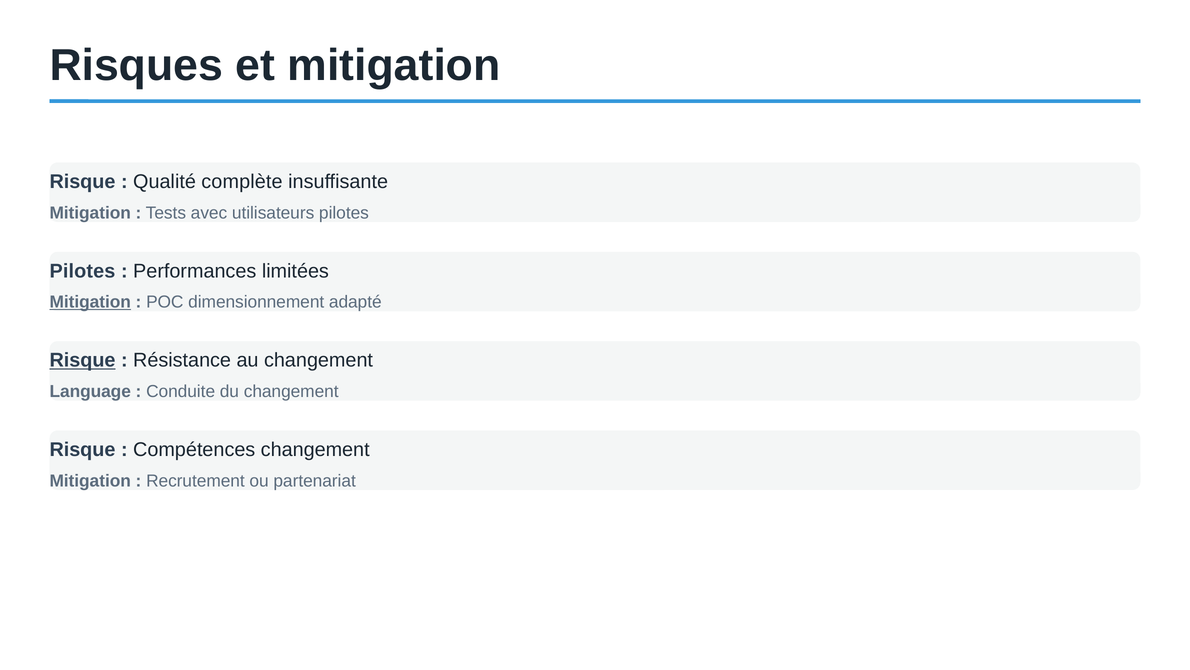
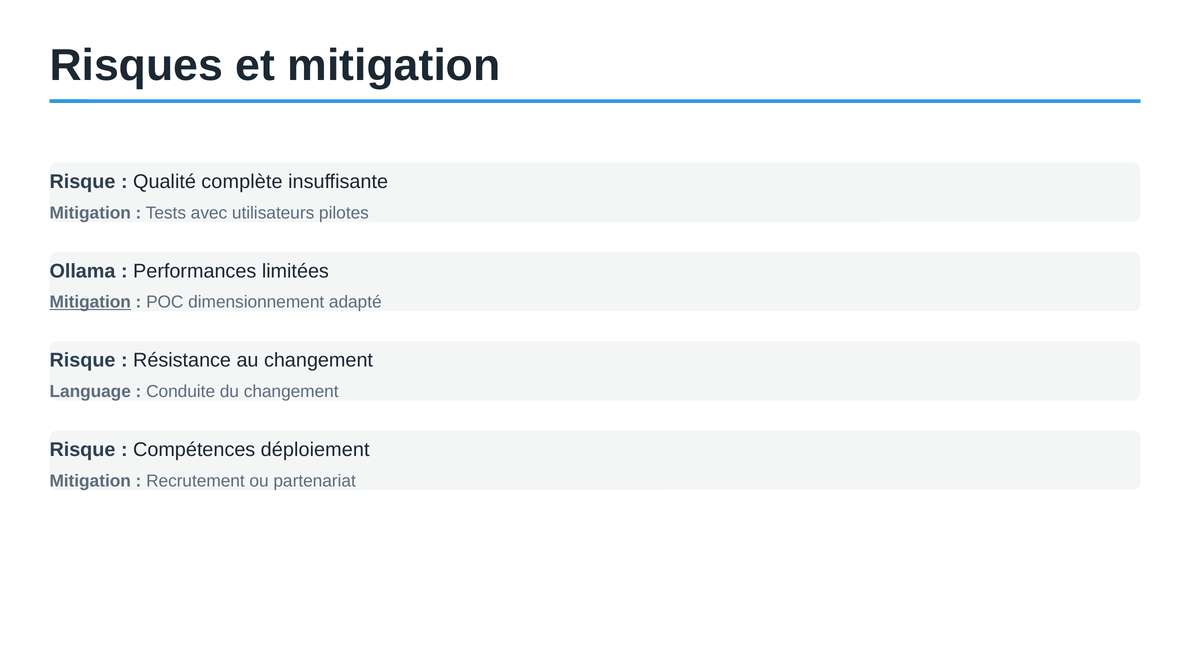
Pilotes: Pilotes -> Ollama (83, 271)
Risque underline: present -> none (83, 360)
Compétences changement: changement -> déploiement (315, 449)
